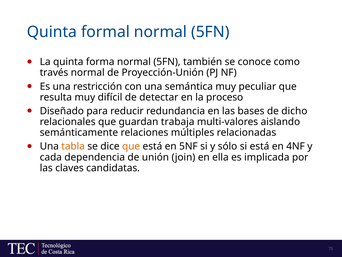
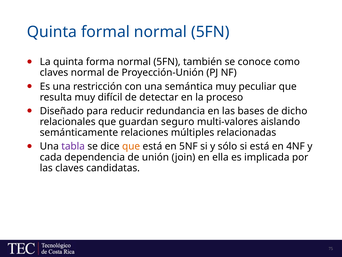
través: través -> claves (54, 73)
trabaja: trabaja -> seguro (178, 122)
tabla colour: orange -> purple (73, 146)
